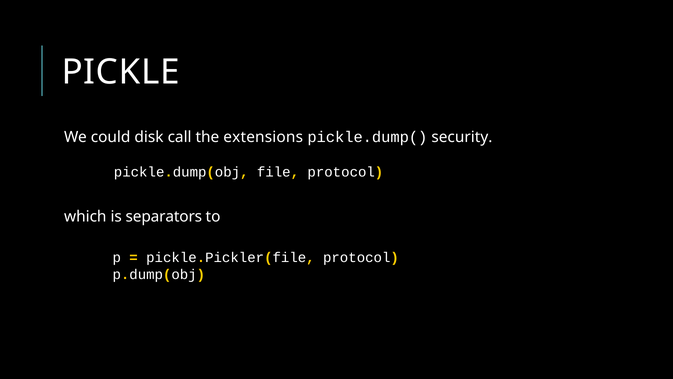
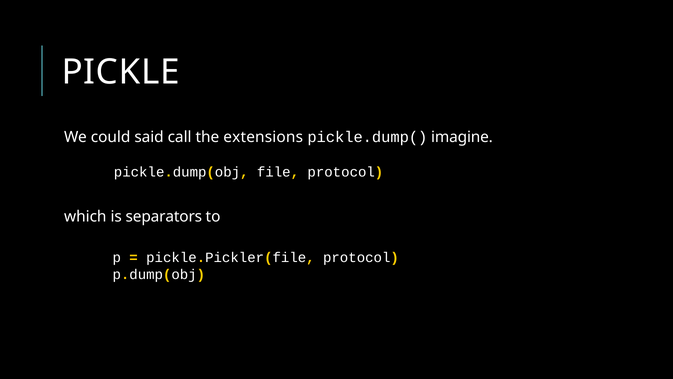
disk: disk -> said (149, 137)
security: security -> imagine (462, 137)
